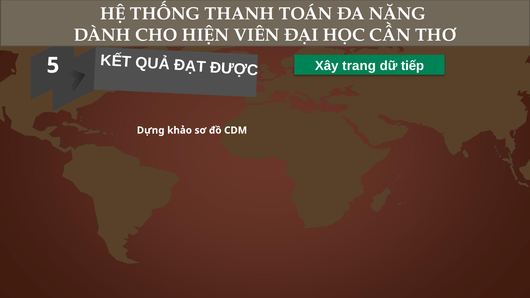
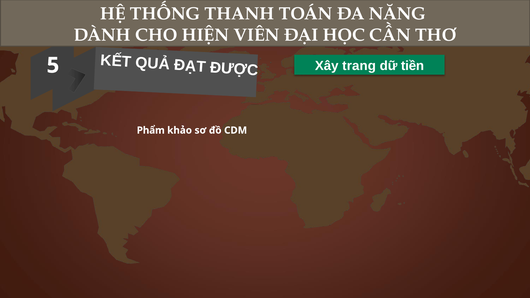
tiếp: tiếp -> tiền (413, 66)
Dựng: Dựng -> Phẩm (151, 130)
